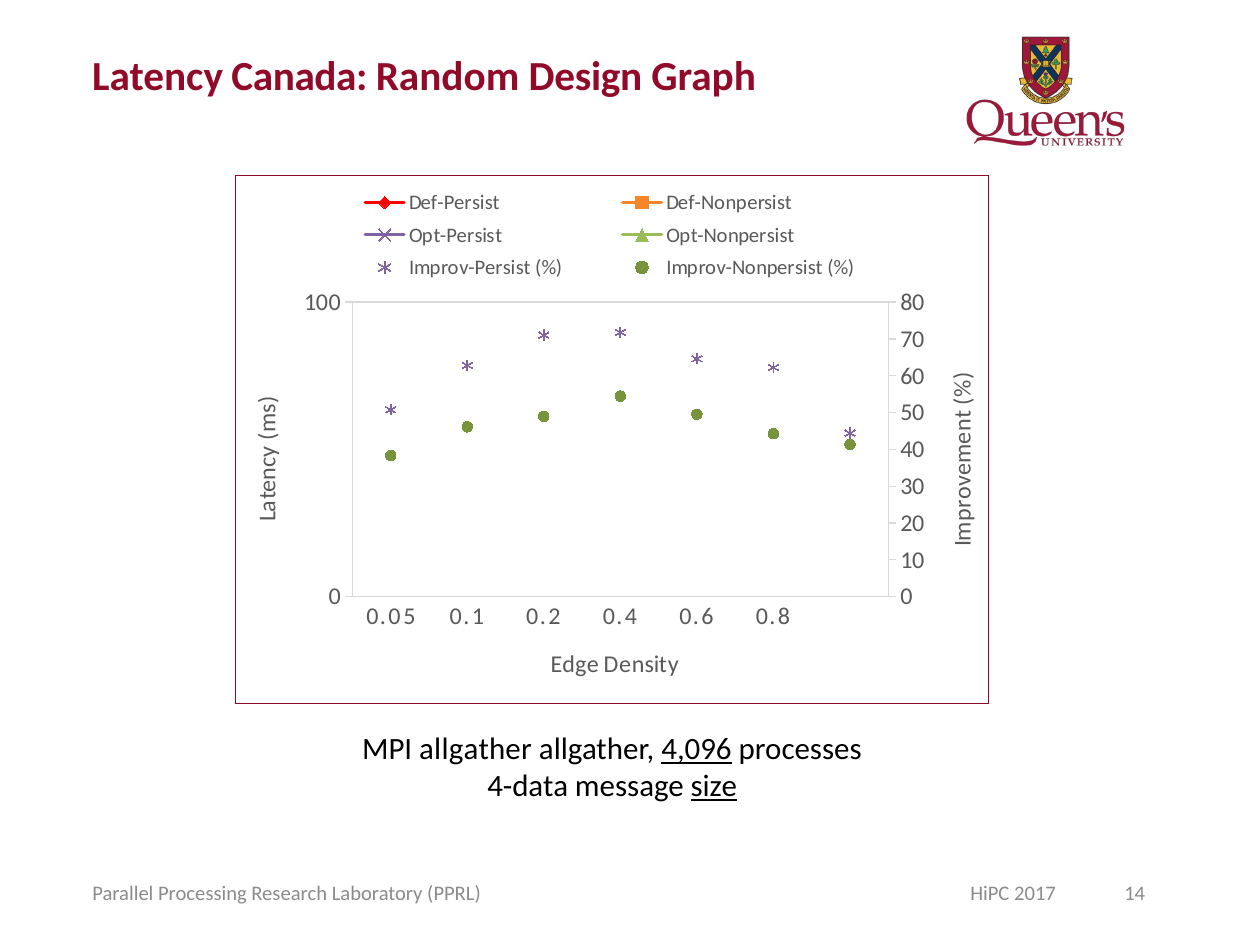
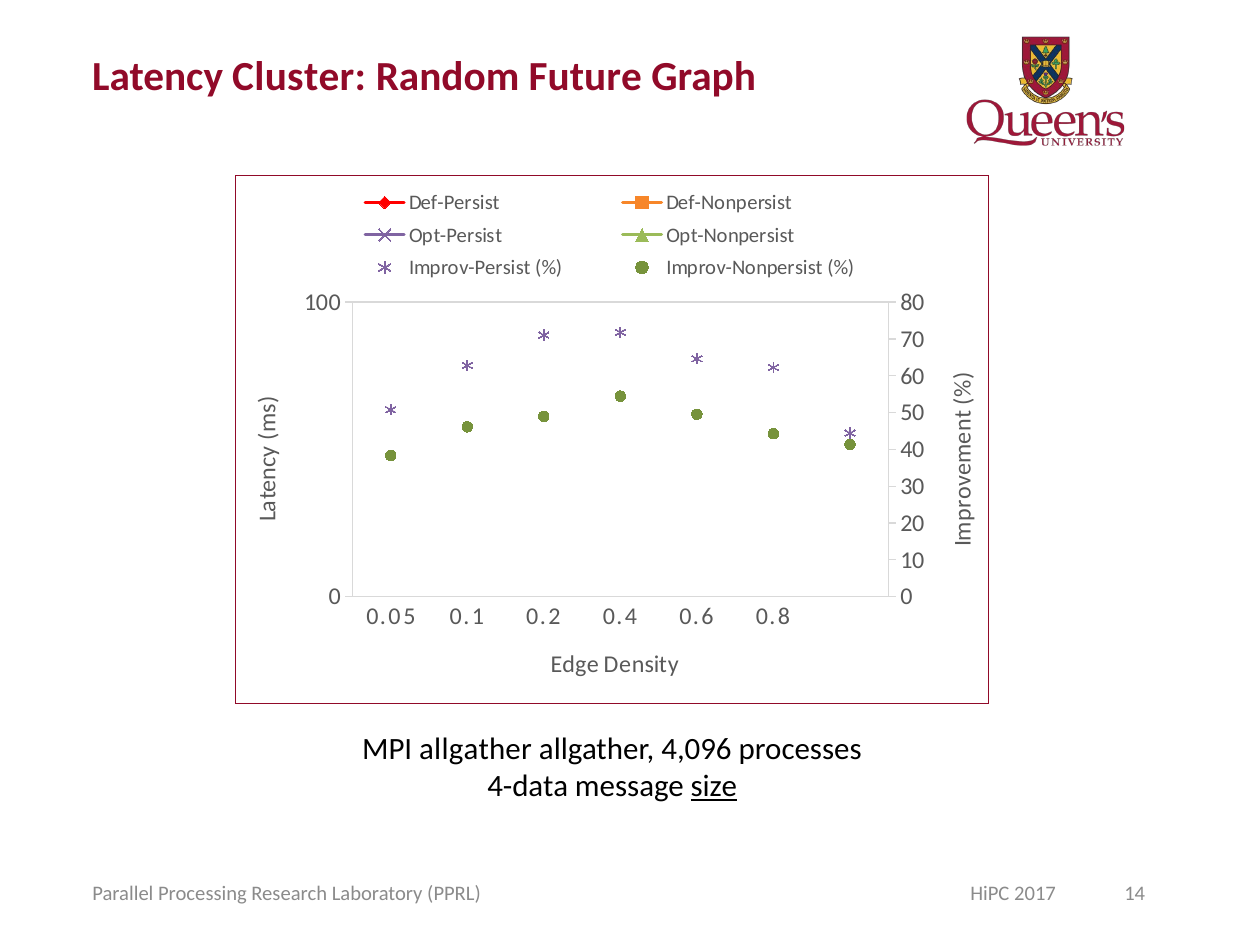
Canada: Canada -> Cluster (299, 77)
Design: Design -> Future (585, 77)
4,096 underline: present -> none (697, 749)
